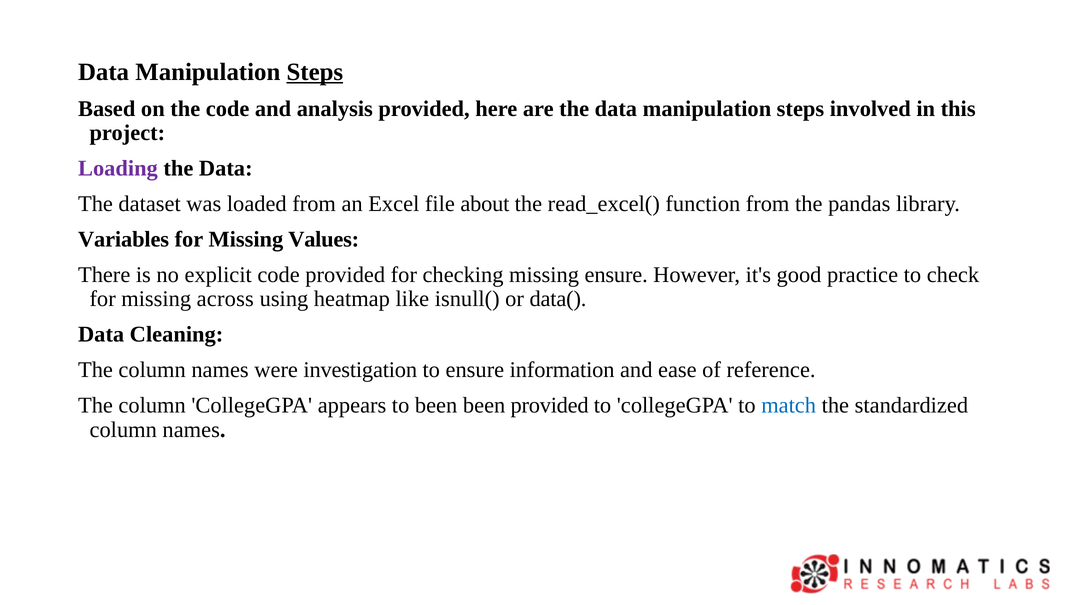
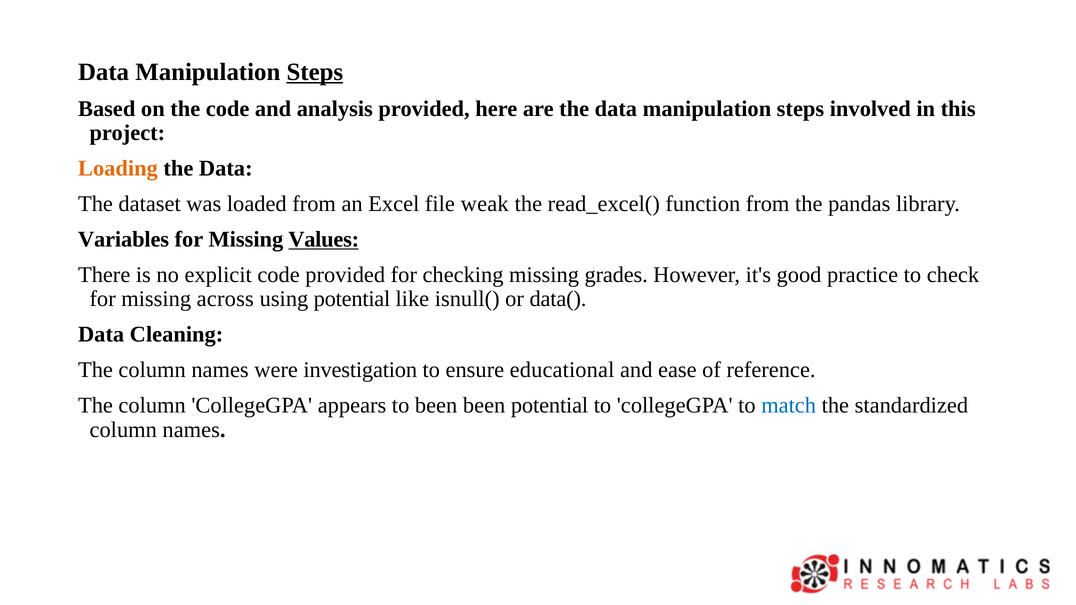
Loading colour: purple -> orange (118, 169)
about: about -> weak (485, 204)
Values underline: none -> present (324, 239)
missing ensure: ensure -> grades (616, 275)
using heatmap: heatmap -> potential (352, 299)
information: information -> educational (562, 370)
been provided: provided -> potential (550, 406)
